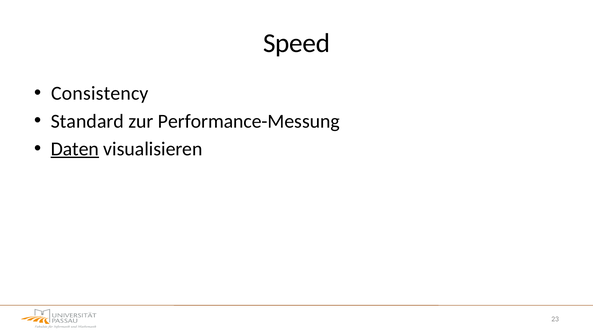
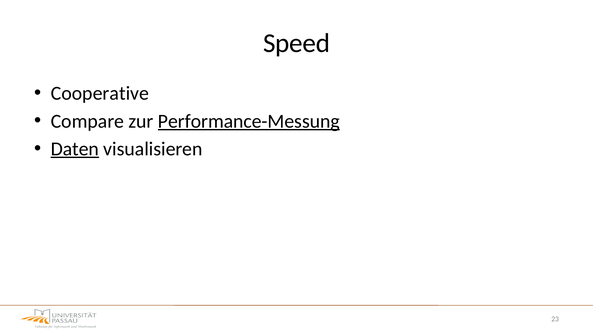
Consistency: Consistency -> Cooperative (100, 93)
Standard: Standard -> Compare (87, 121)
Performance-Messung underline: none -> present (249, 121)
